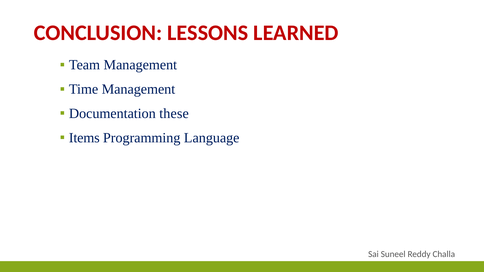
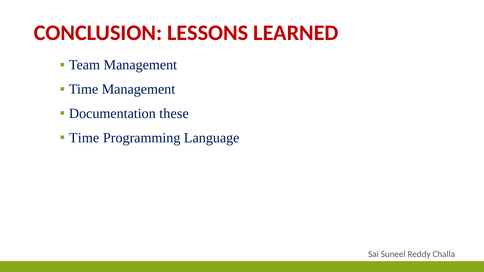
Items: Items -> Time (84, 138)
